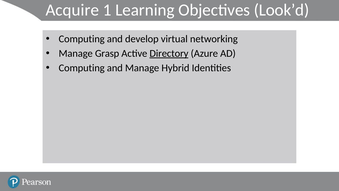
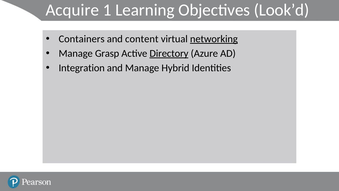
Computing: Computing -> Containers (82, 39)
develop: develop -> content (142, 39)
networking underline: none -> present (214, 39)
Computing: Computing -> Integration (82, 68)
